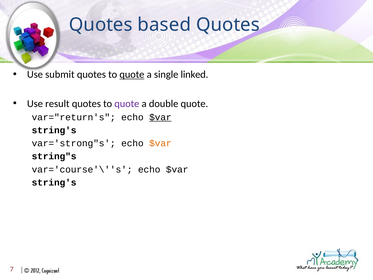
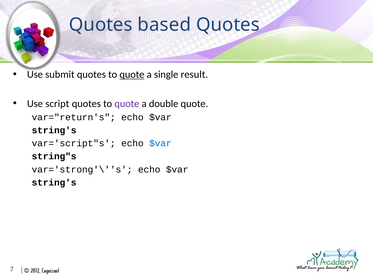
linked: linked -> result (194, 74)
result: result -> script (57, 103)
$var underline: present -> none (160, 117)
var='strong"s: var='strong"s -> var='script"s (74, 143)
$var colour: orange -> blue (160, 143)
var='course'\''s: var='course'\''s -> var='strong'\''s (82, 169)
